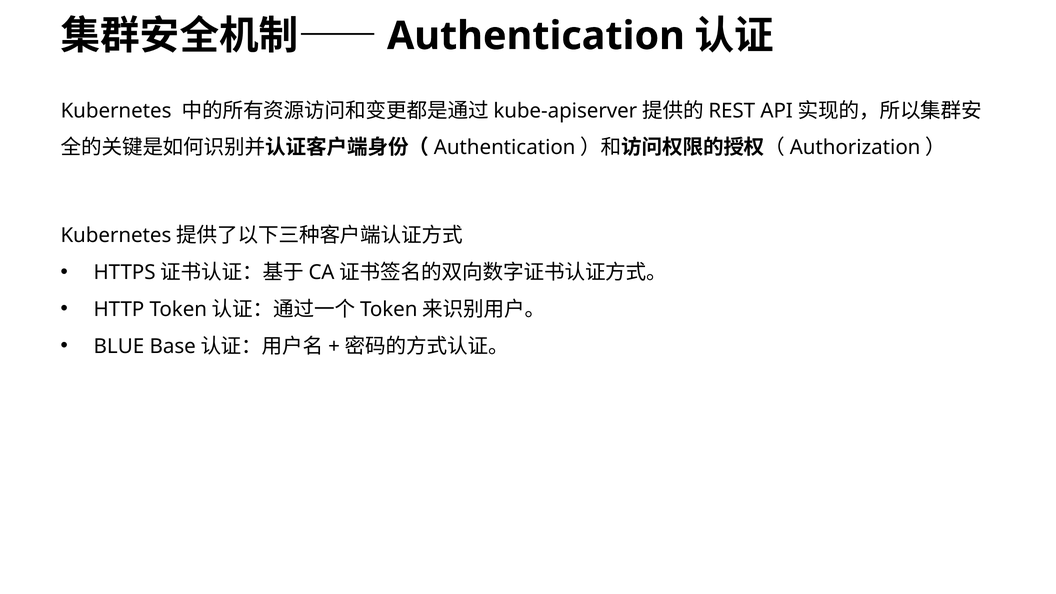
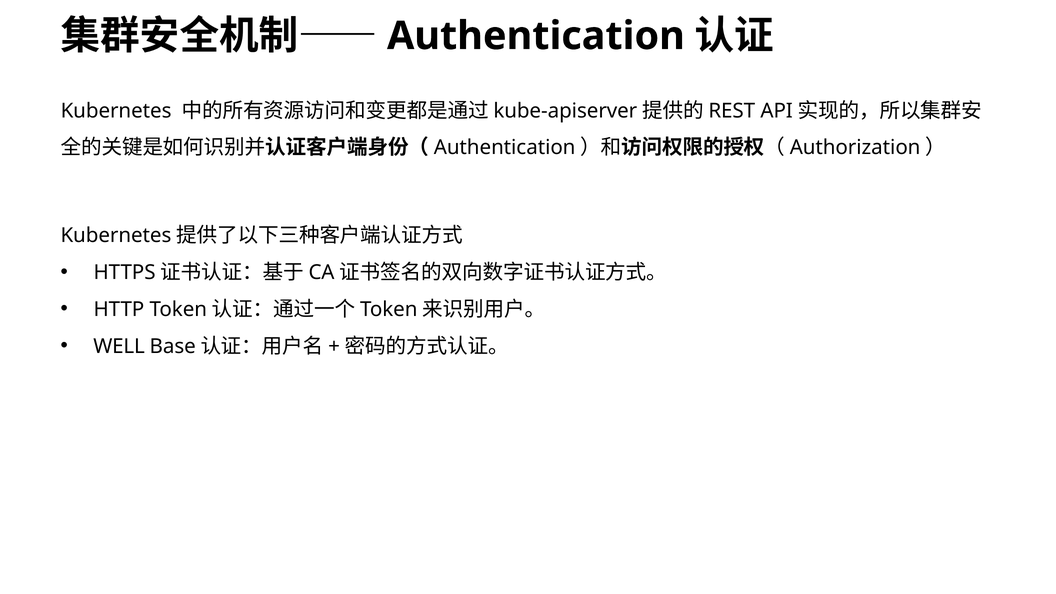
BLUE: BLUE -> WELL (119, 346)
